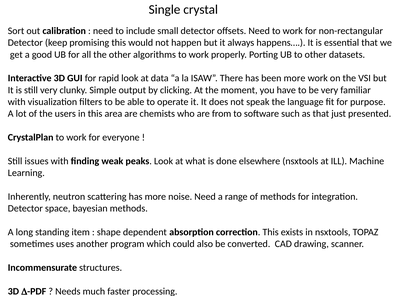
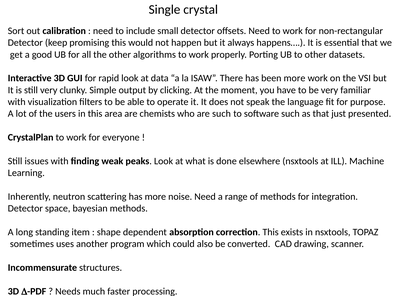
are from: from -> such (222, 114)
